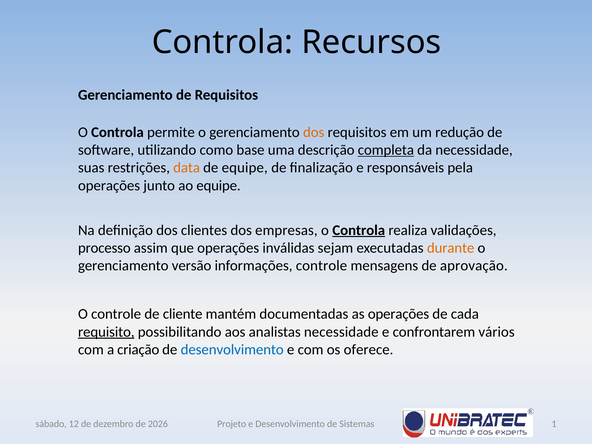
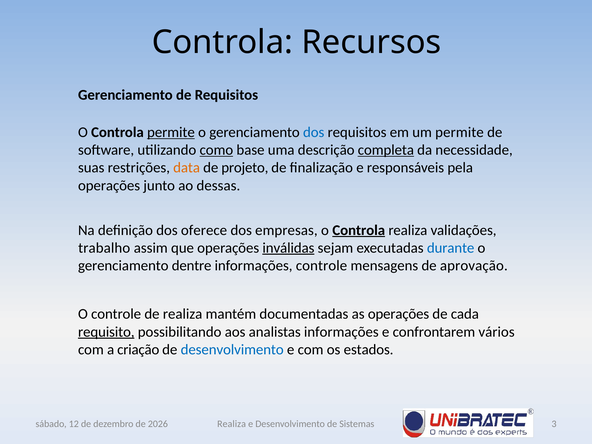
permite underline: none -> present (171, 132)
dos colour: orange -> blue (314, 132)
um redução: redução -> permite (460, 132)
como underline: none -> present (216, 150)
de equipe: equipe -> projeto (245, 168)
ao equipe: equipe -> dessas (218, 186)
clientes: clientes -> oferece (204, 230)
processo: processo -> trabalho (104, 248)
inválidas underline: none -> present (288, 248)
durante colour: orange -> blue (451, 248)
versão: versão -> dentre (192, 266)
de cliente: cliente -> realiza (183, 314)
analistas necessidade: necessidade -> informações (341, 332)
oferece: oferece -> estados (369, 350)
Projeto: Projeto -> Realiza (232, 424)
1: 1 -> 3 (554, 424)
